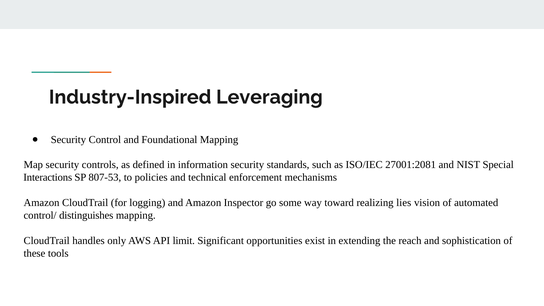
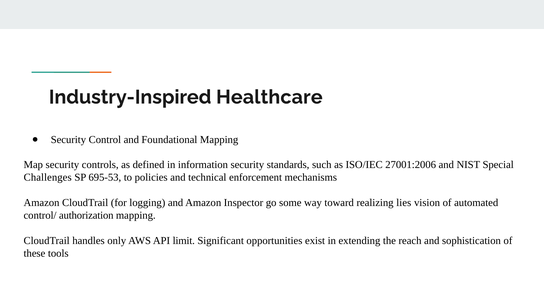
Leveraging: Leveraging -> Healthcare (269, 97)
27001:2081: 27001:2081 -> 27001:2006 (411, 165)
Interactions: Interactions -> Challenges (48, 177)
807-53: 807-53 -> 695-53 (105, 177)
distinguishes: distinguishes -> authorization (86, 215)
